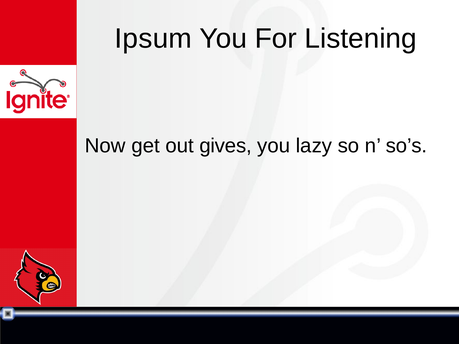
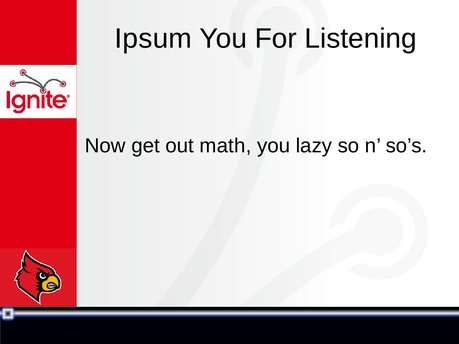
gives: gives -> math (225, 146)
